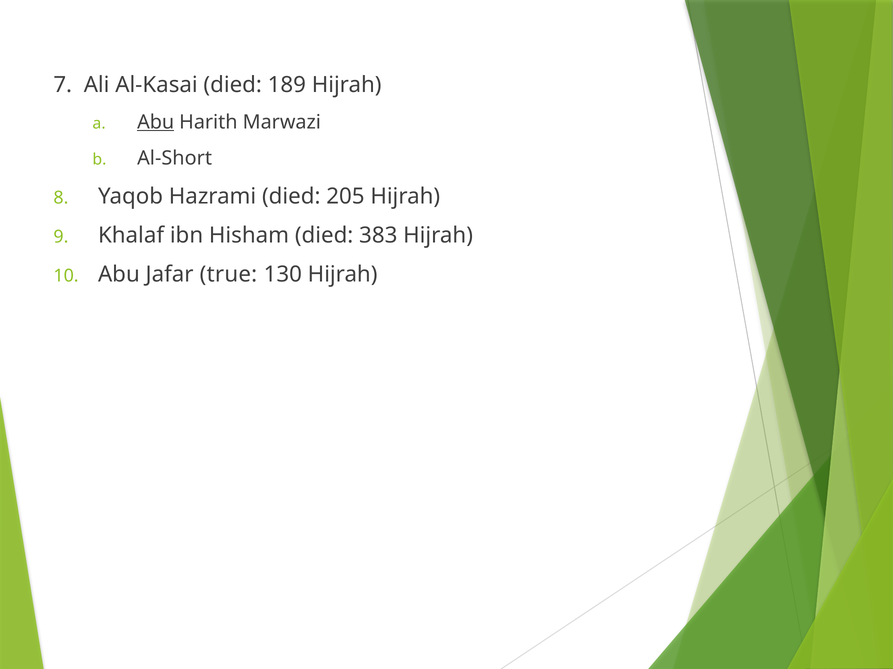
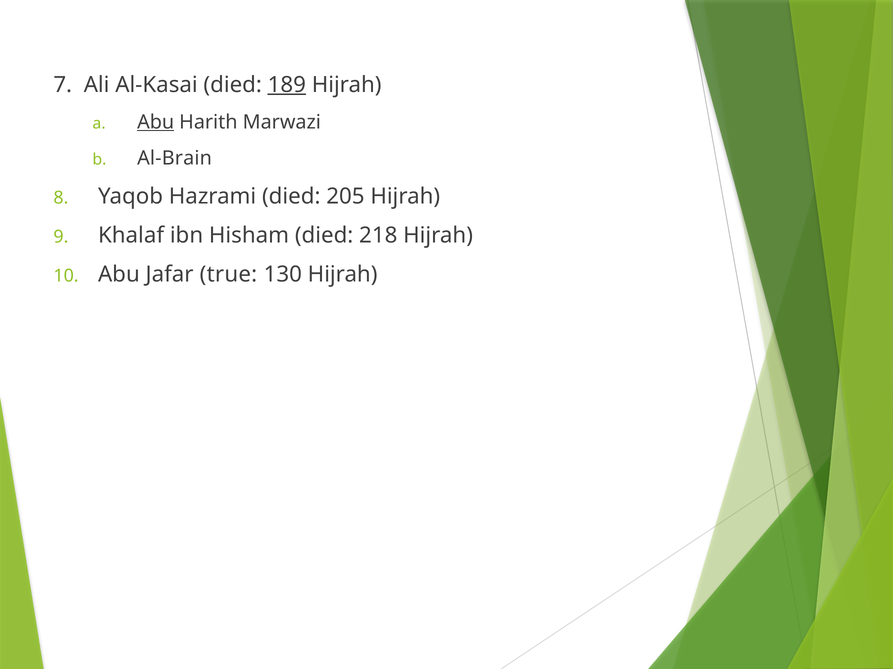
189 underline: none -> present (287, 85)
Al-Short: Al-Short -> Al-Brain (175, 158)
383: 383 -> 218 (378, 236)
